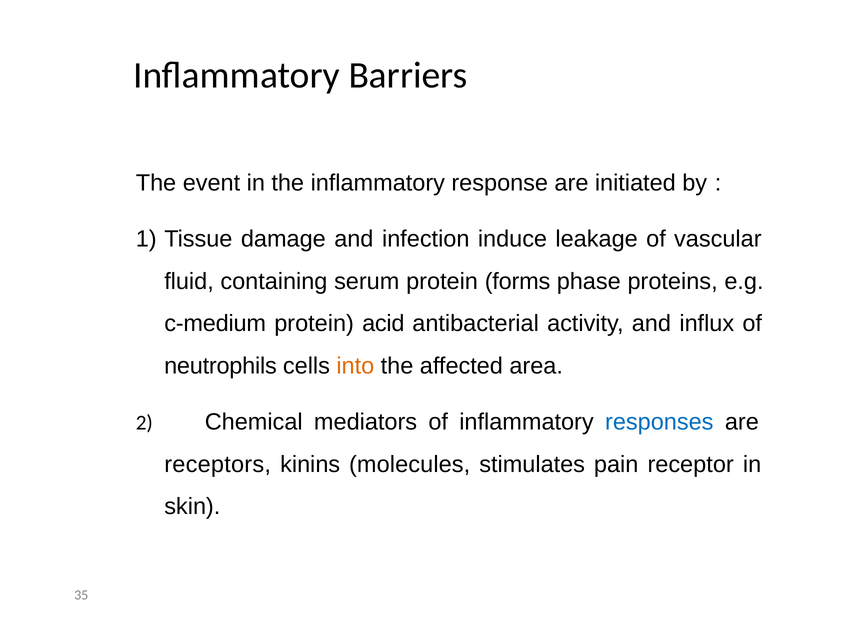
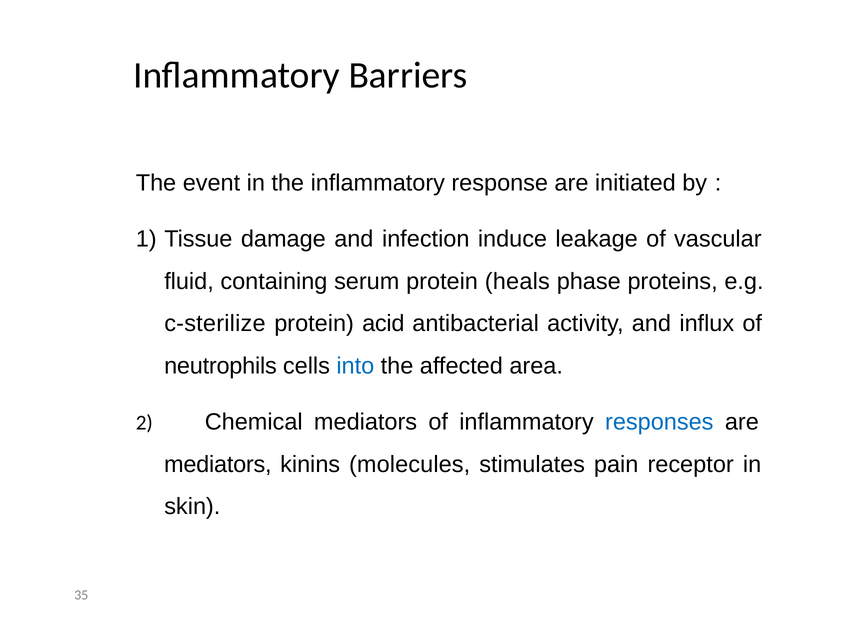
forms: forms -> heals (517, 282)
c-medium: c-medium -> c-sterilize (215, 324)
into colour: orange -> blue (355, 366)
receptors: receptors -> mediators (218, 465)
